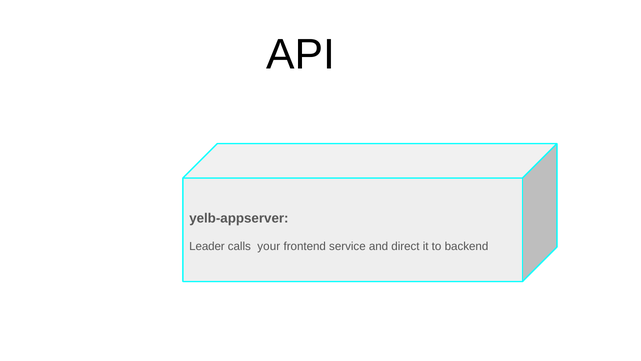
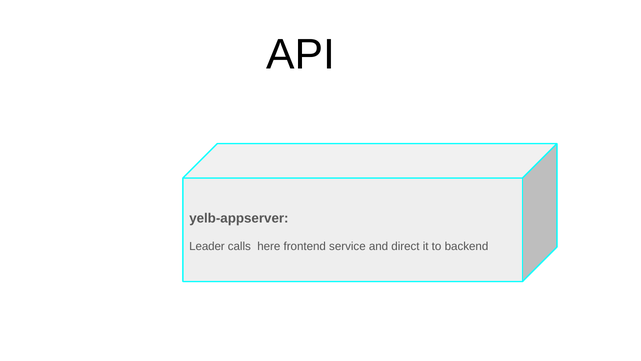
your: your -> here (269, 246)
